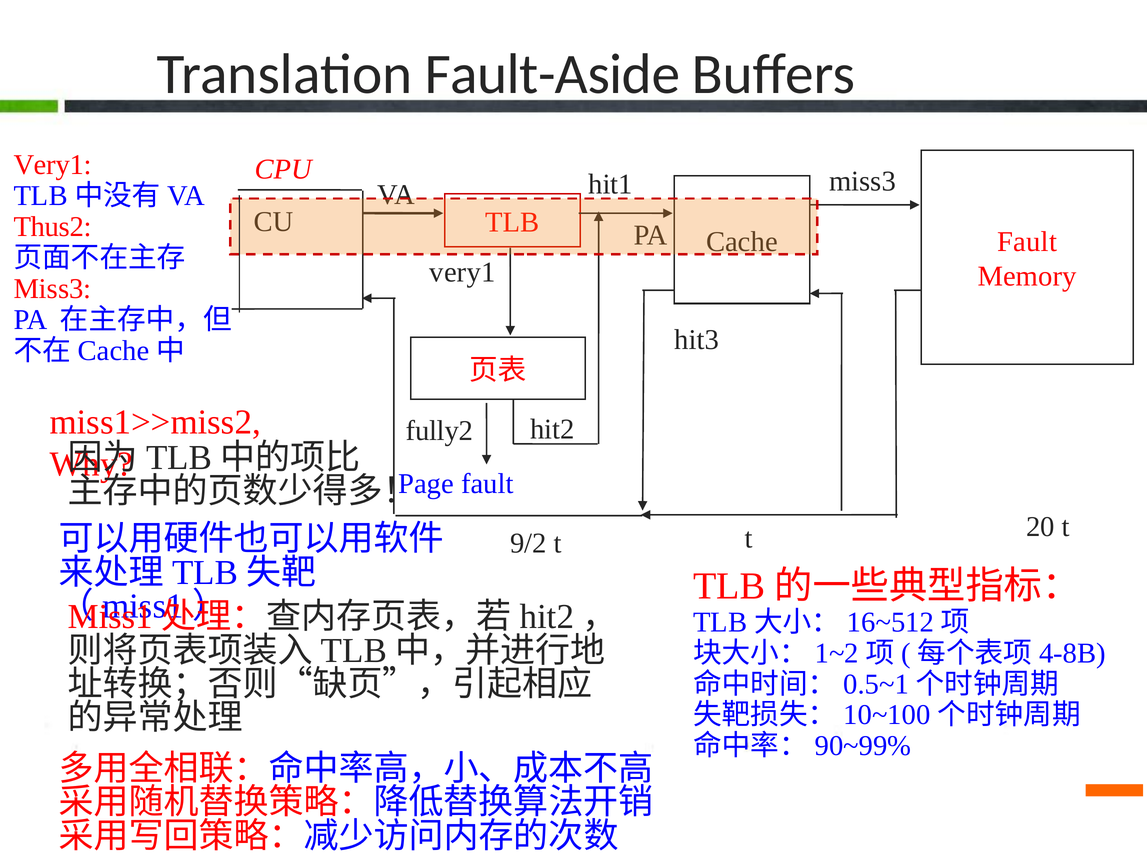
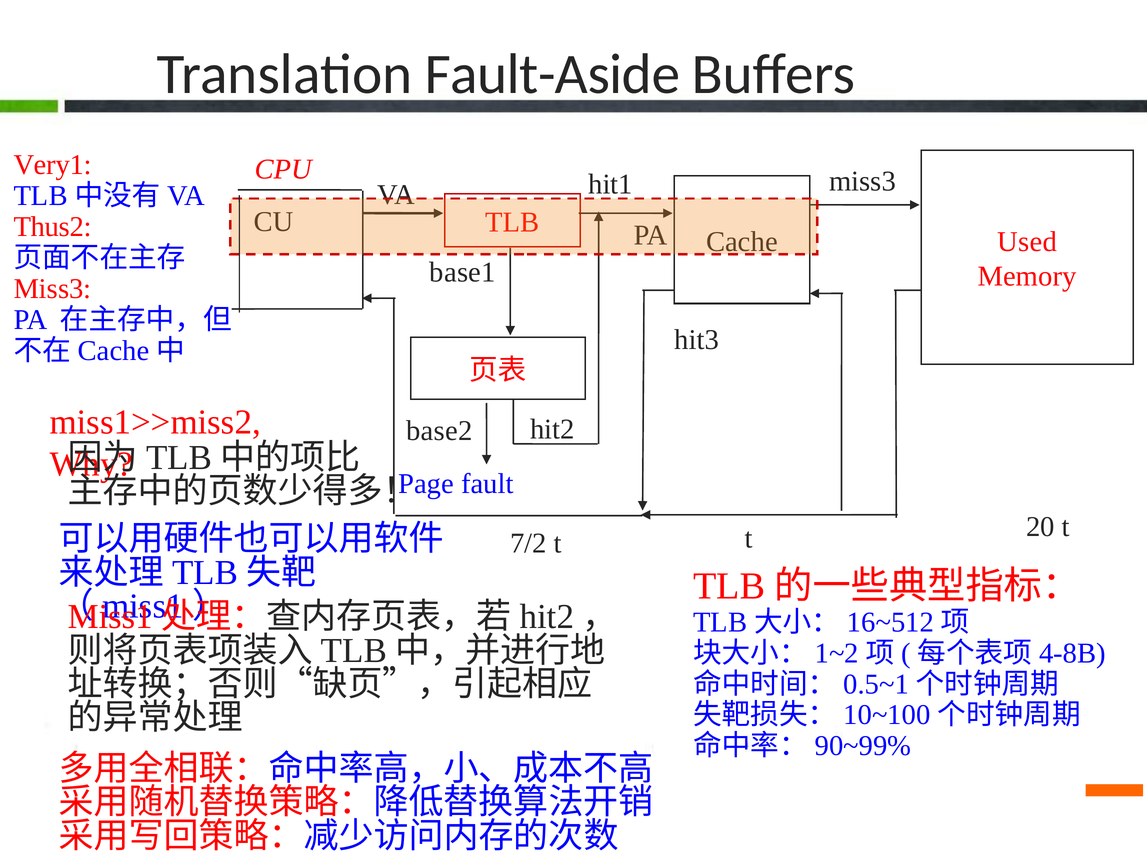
Fault: Fault -> Used (1027, 242)
very1: very1 -> base1 (463, 272)
fully2: fully2 -> base2 (439, 431)
9/2: 9/2 -> 7/2 (528, 543)
